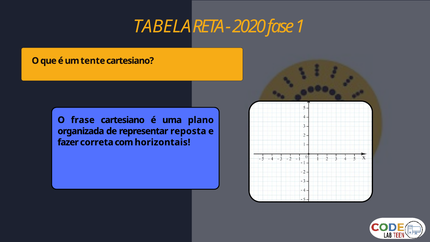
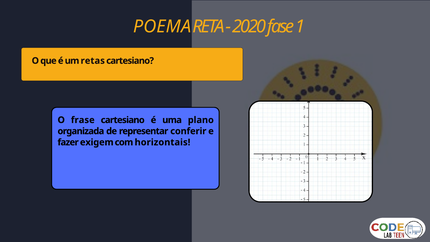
TABELA: TABELA -> POEMA (162, 27)
tente: tente -> retas (93, 61)
reposta: reposta -> conferir (188, 131)
correta: correta -> exigem (97, 142)
